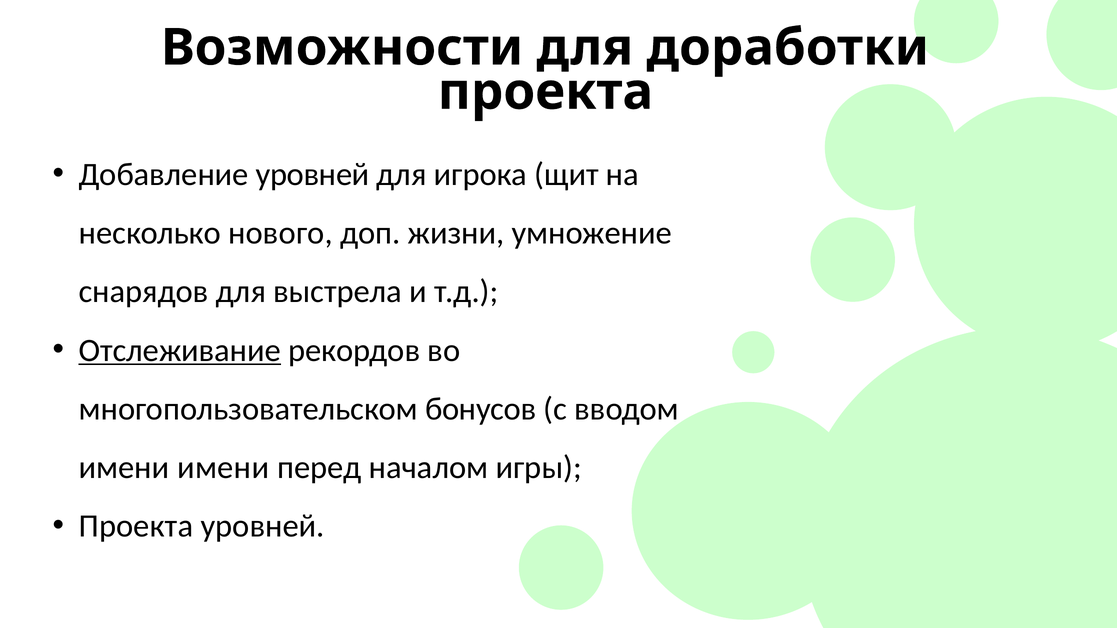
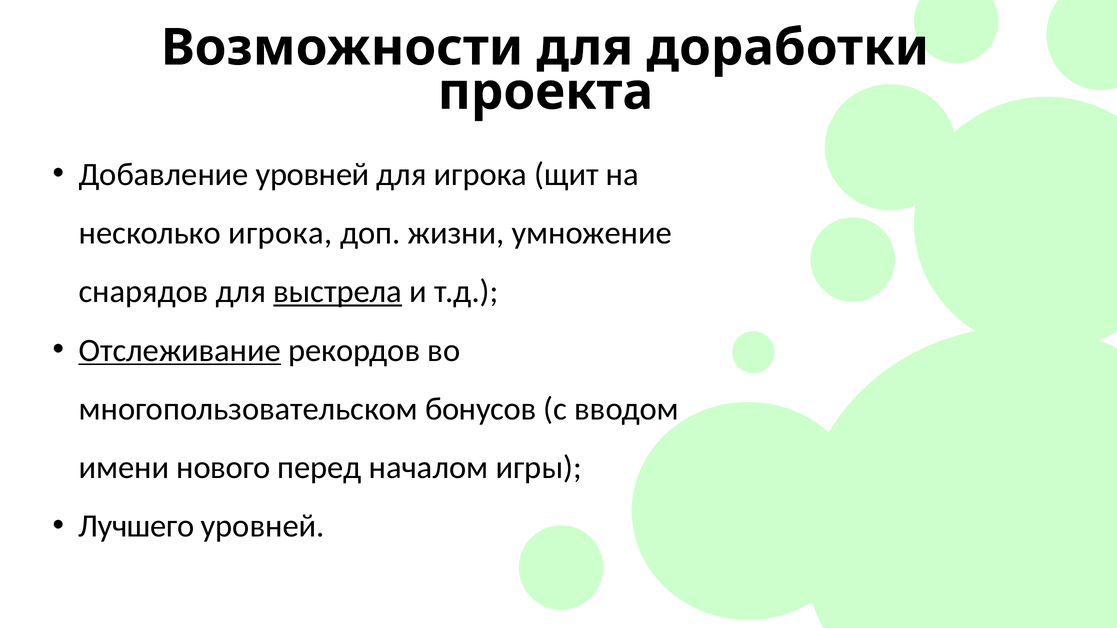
несколько нового: нового -> игрока (280, 233)
выстрела underline: none -> present (338, 292)
имени имени: имени -> нового (224, 468)
Проекта: Проекта -> Лучшего (136, 526)
